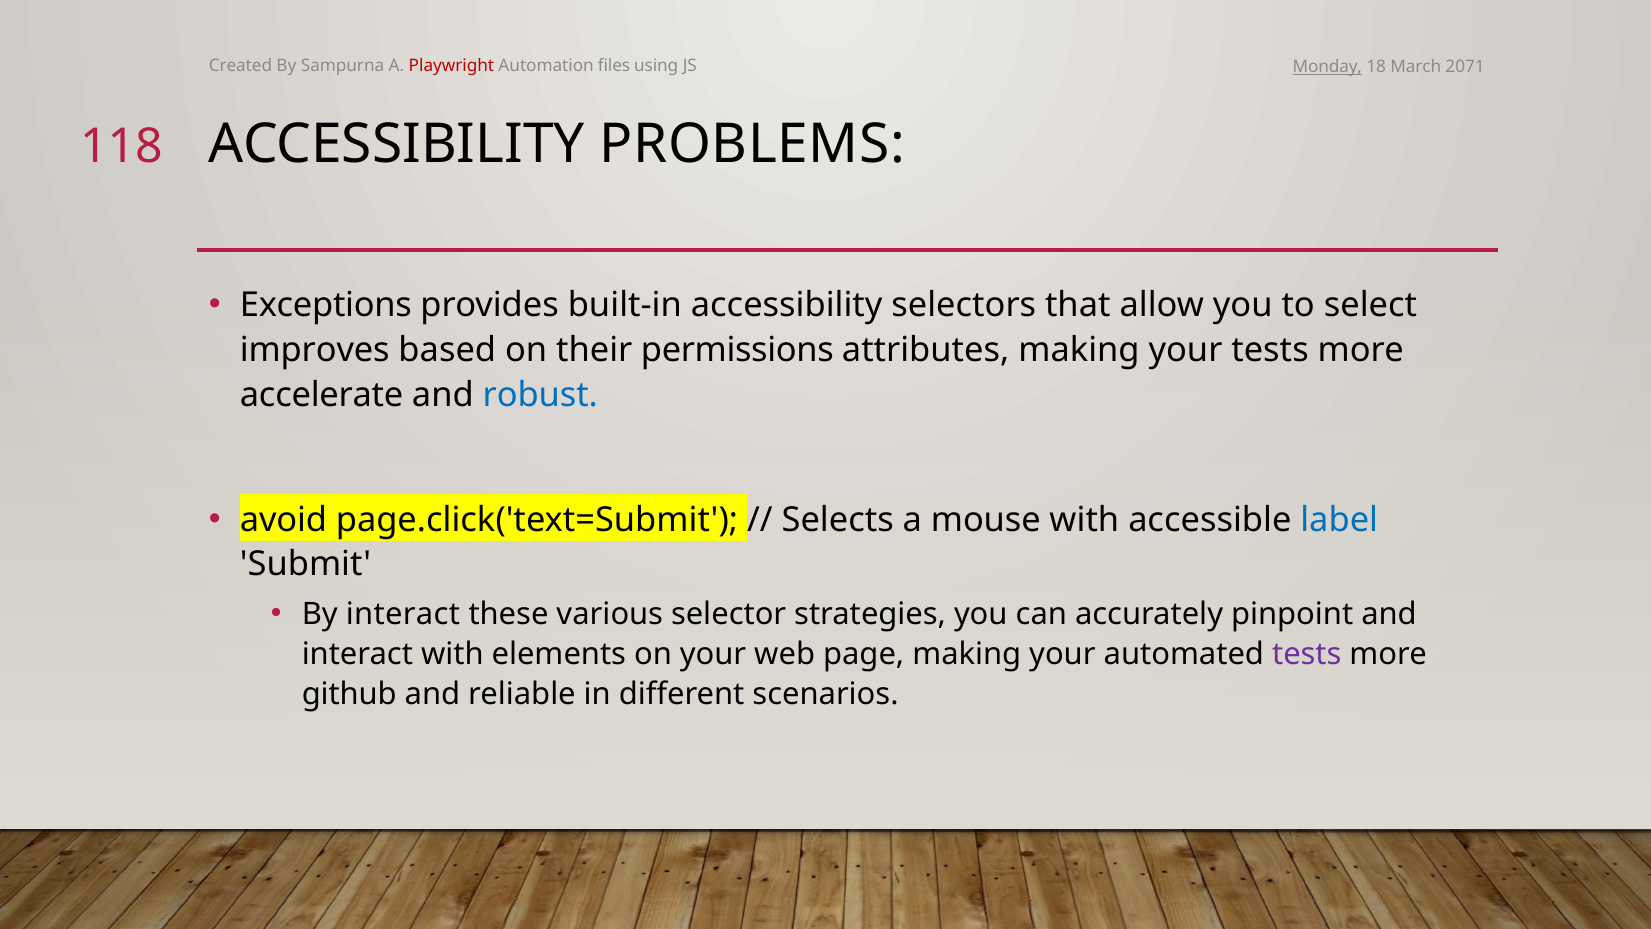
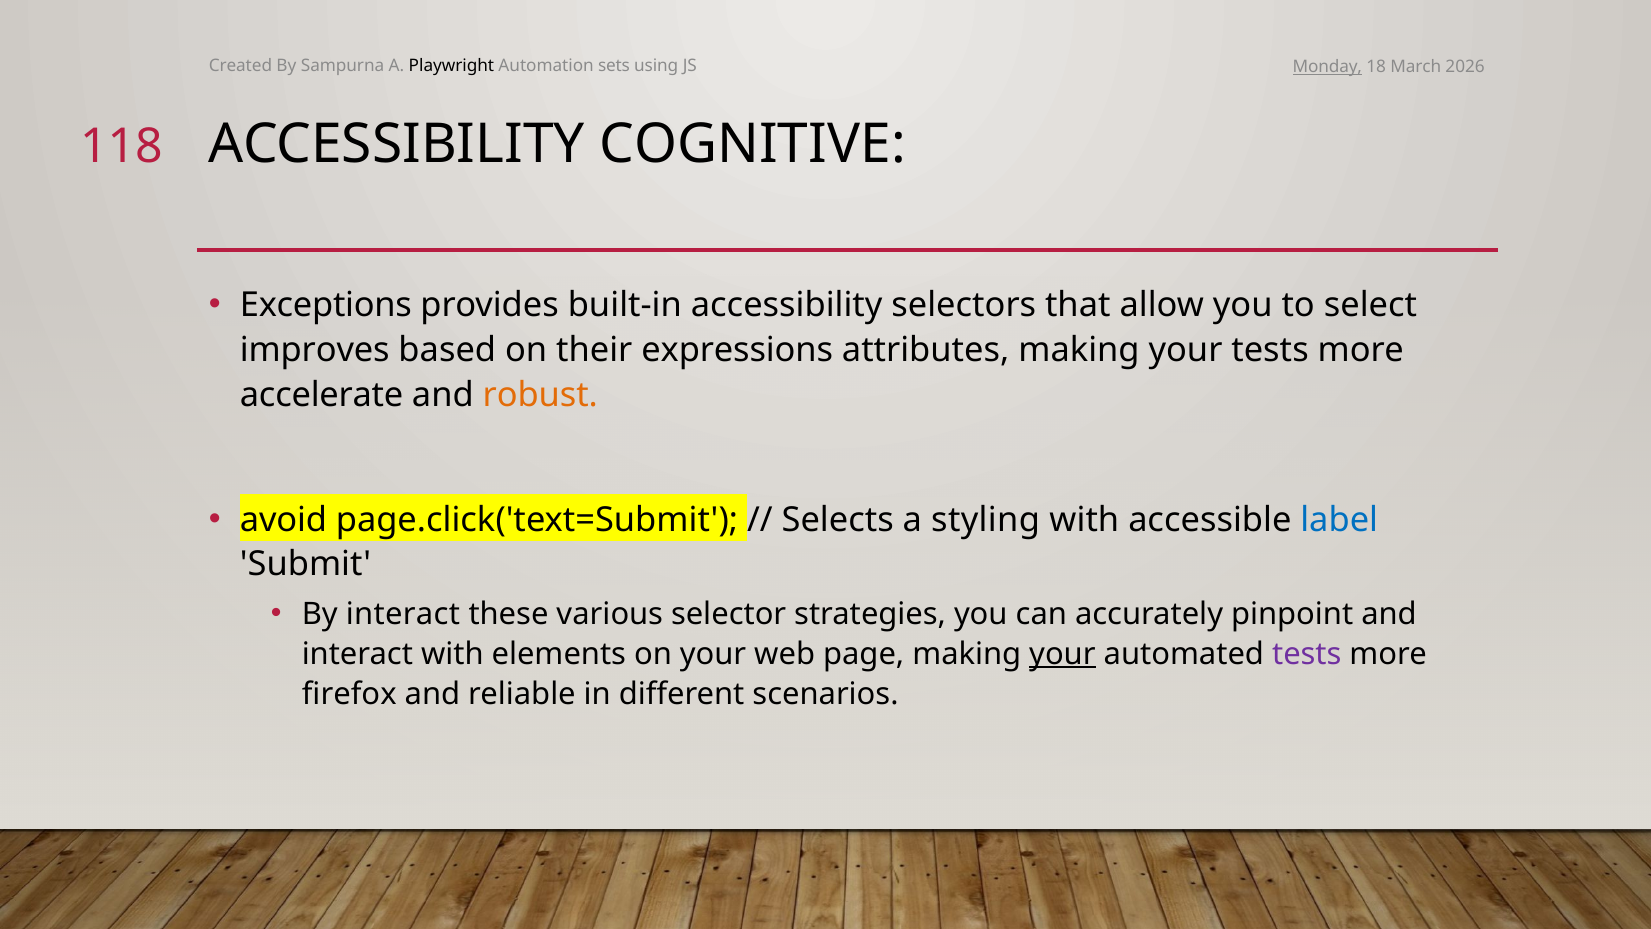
Playwright colour: red -> black (451, 65)
files: files -> sets (614, 65)
2071: 2071 -> 2026 (1465, 67)
PROBLEMS: PROBLEMS -> COGNITIVE (753, 145)
permissions: permissions -> expressions (737, 350)
robust colour: blue -> orange (540, 395)
mouse: mouse -> styling (986, 520)
your underline: none -> present (1062, 654)
github: github -> firefox (349, 694)
